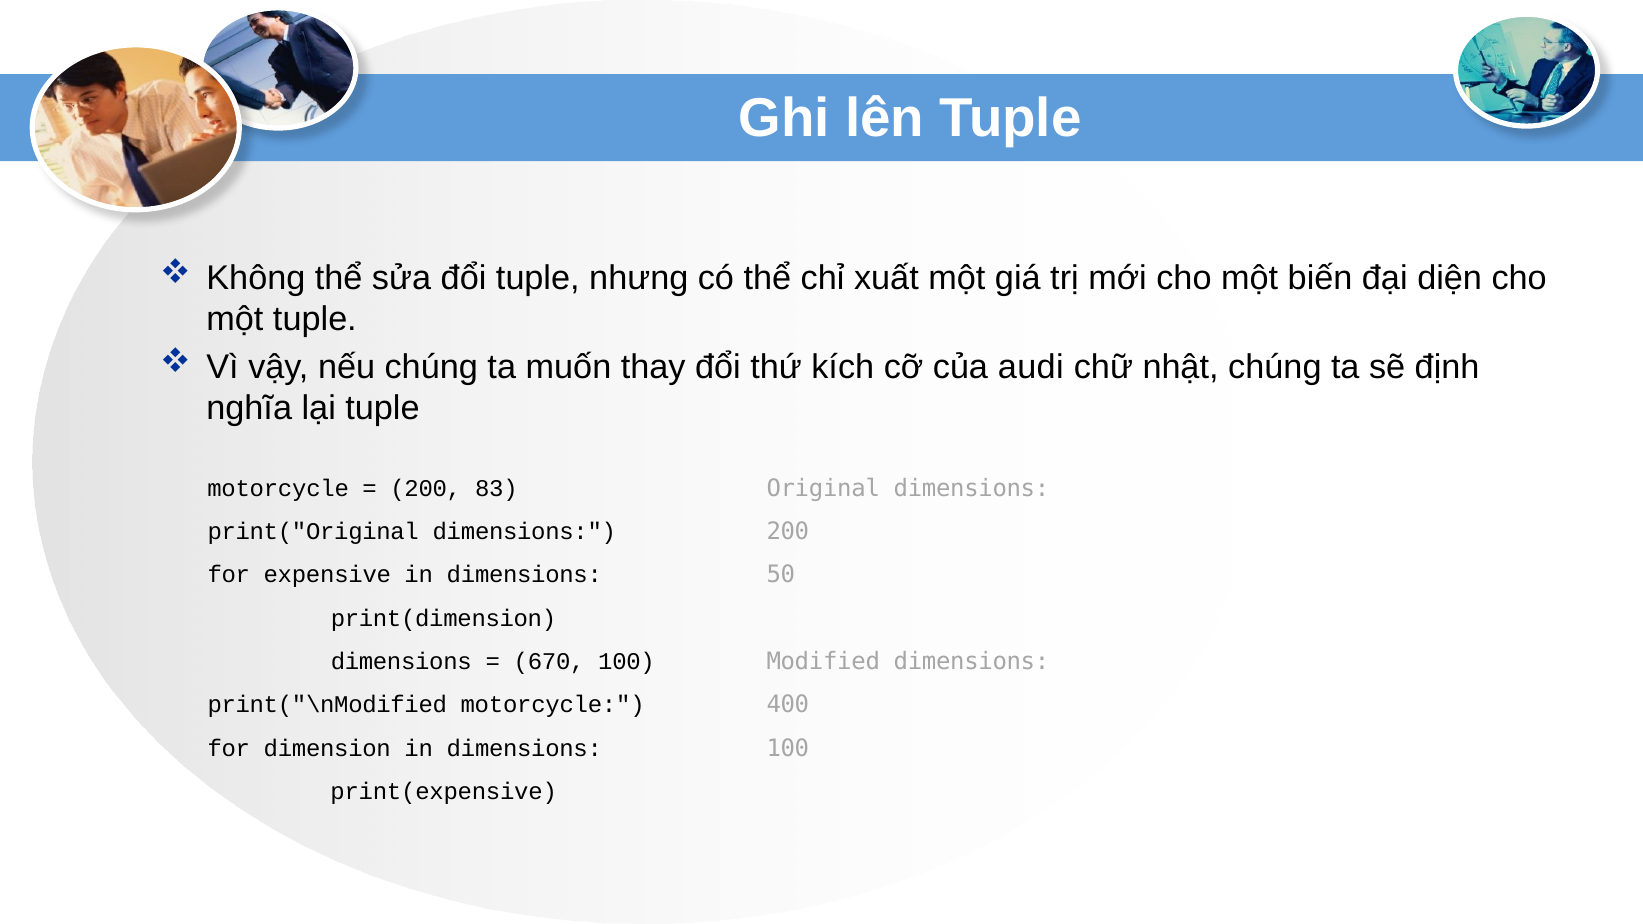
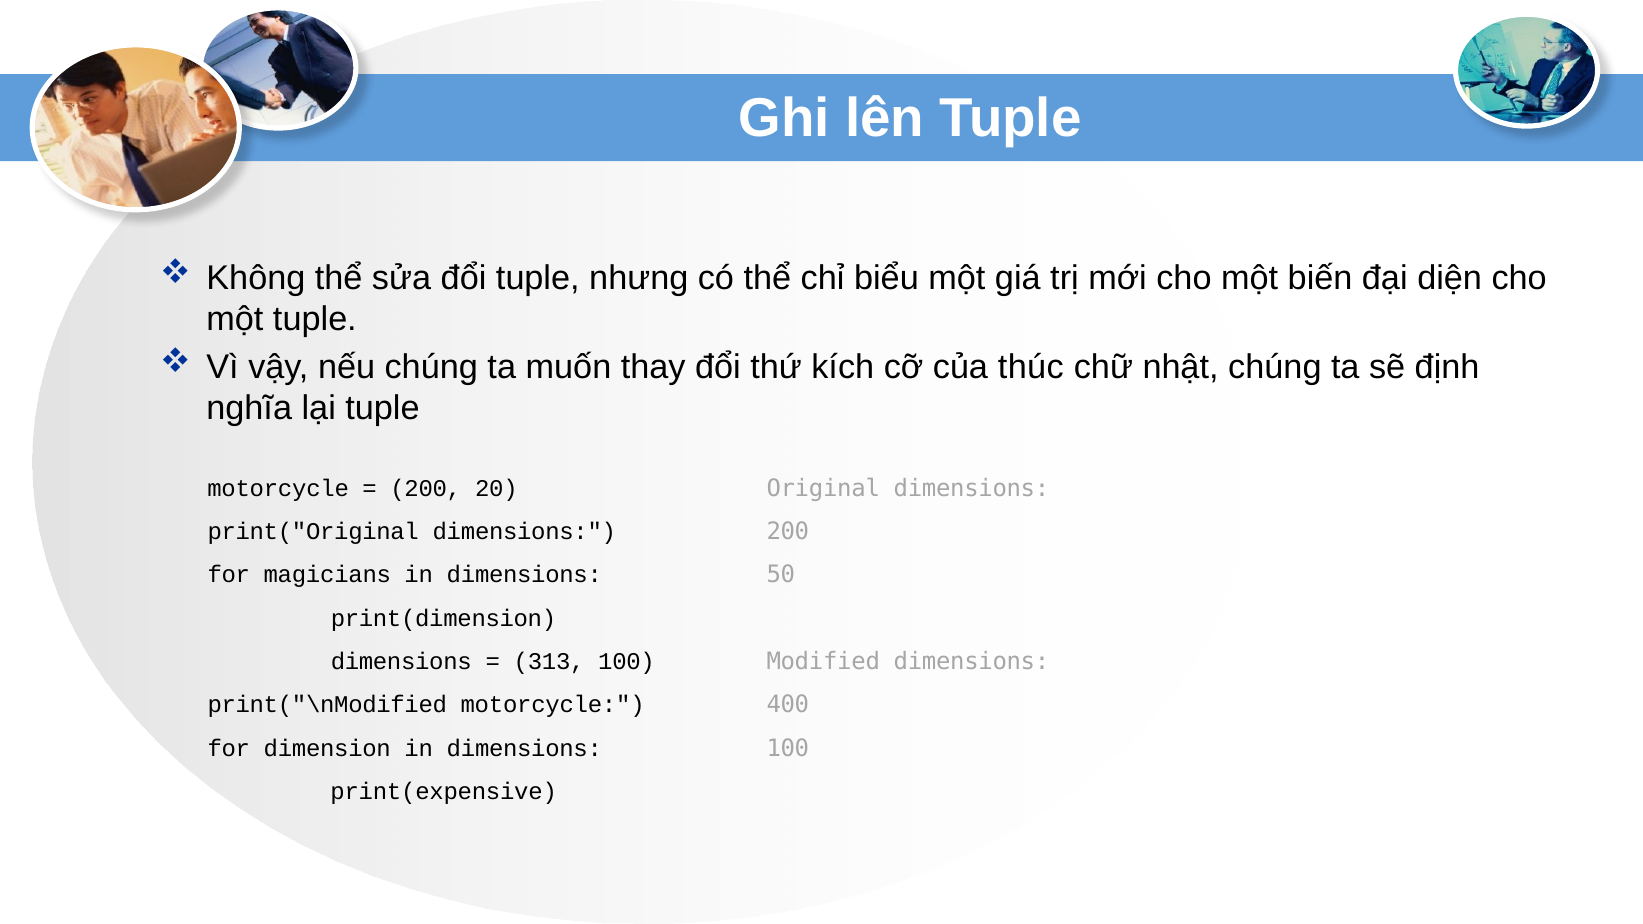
xuất: xuất -> biểu (886, 278)
audi: audi -> thúc (1031, 367)
83: 83 -> 20 (496, 488)
expensive: expensive -> magicians (327, 575)
670: 670 -> 313 (549, 662)
